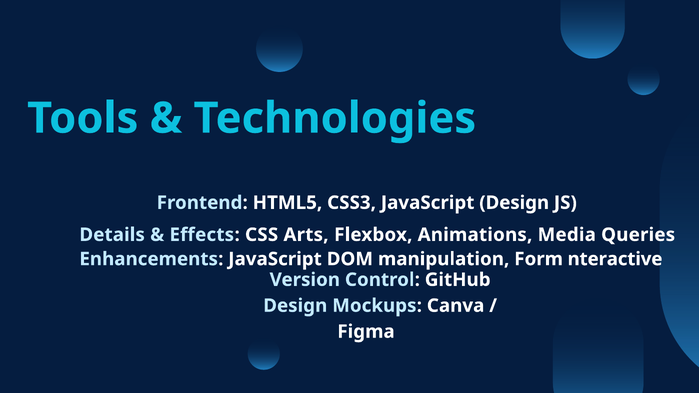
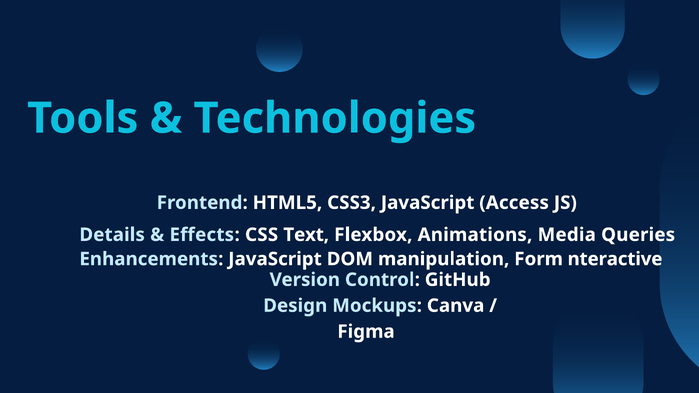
JavaScript Design: Design -> Access (514, 203)
Arts: Arts -> Text (306, 235)
